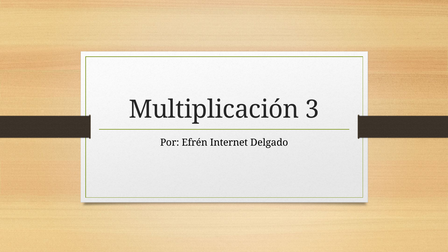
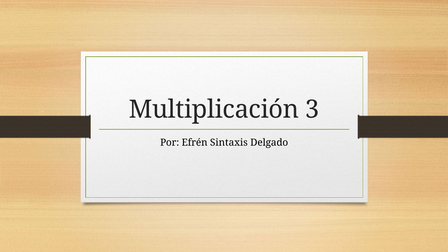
Internet: Internet -> Sintaxis (229, 143)
